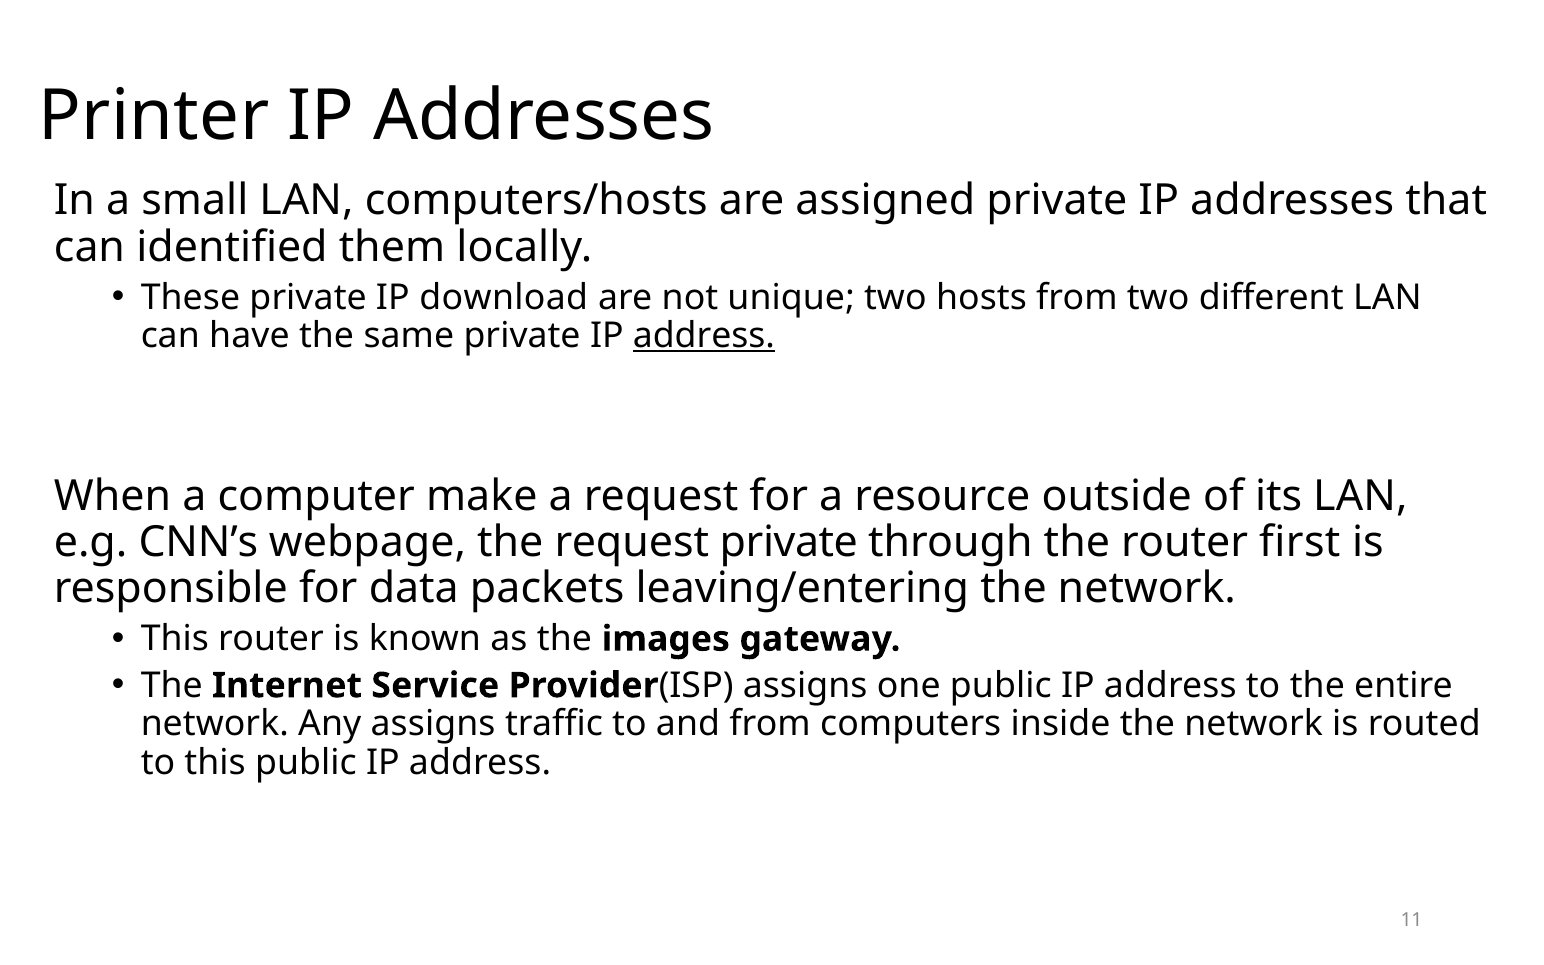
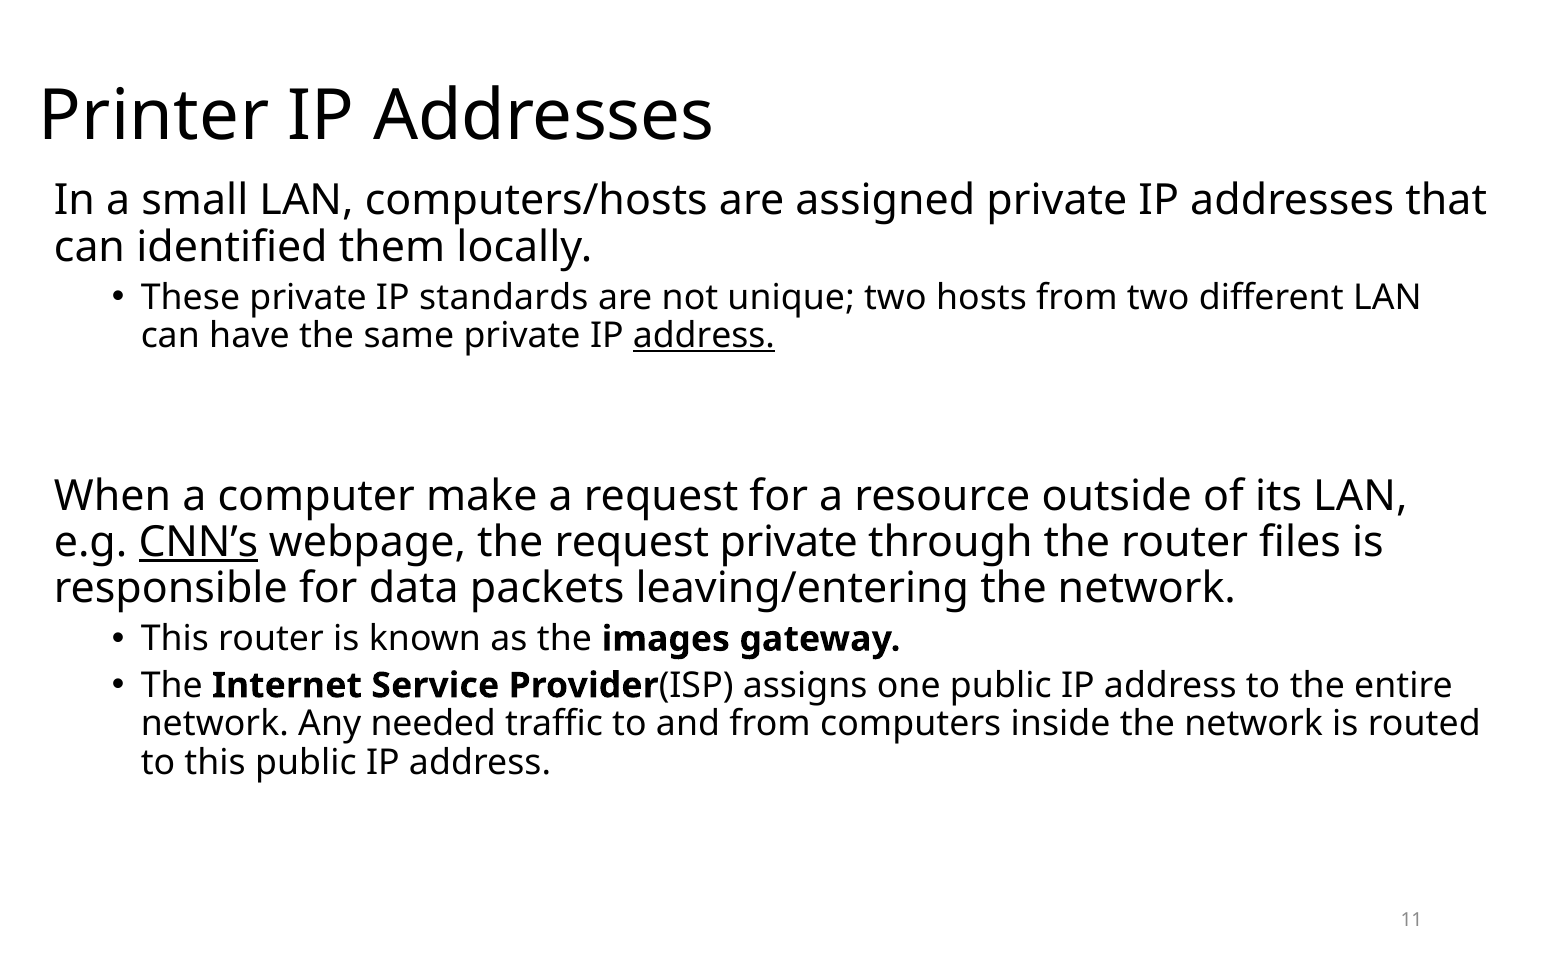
download: download -> standards (504, 297)
CNN’s underline: none -> present (198, 542)
first: first -> files (1300, 542)
Any assigns: assigns -> needed (433, 724)
